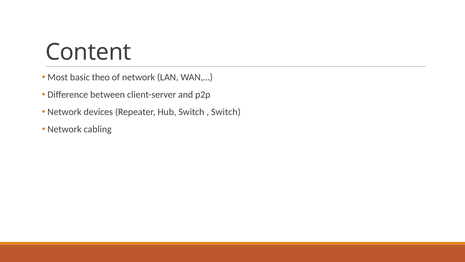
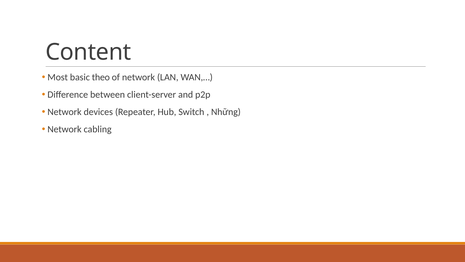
Switch: Switch -> Những (226, 112)
